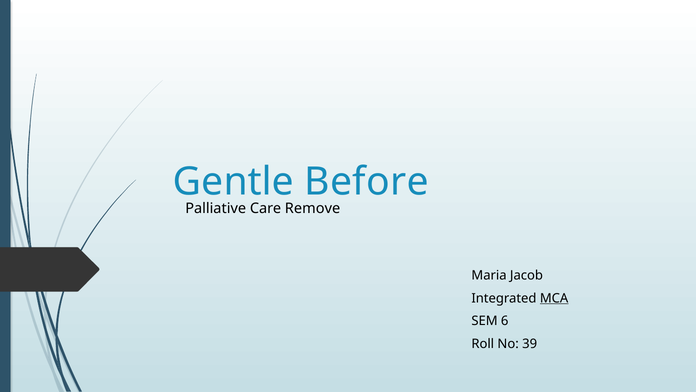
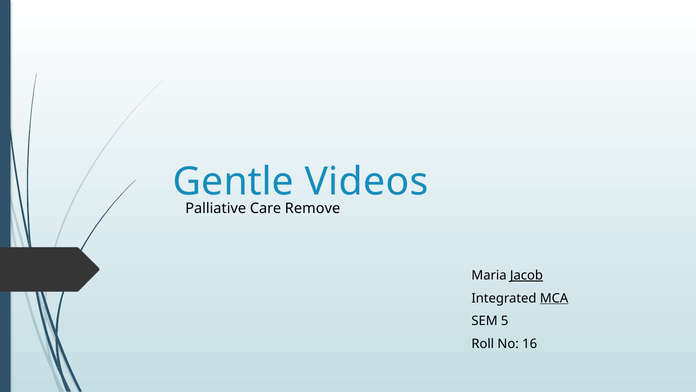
Before: Before -> Videos (367, 181)
Jacob underline: none -> present (526, 275)
6: 6 -> 5 (505, 321)
39: 39 -> 16 (530, 344)
